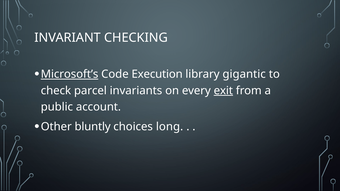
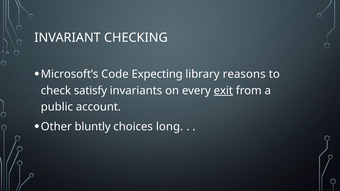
Microsoft’s underline: present -> none (70, 74)
Execution: Execution -> Expecting (157, 74)
gigantic: gigantic -> reasons (244, 74)
parcel: parcel -> satisfy (90, 91)
